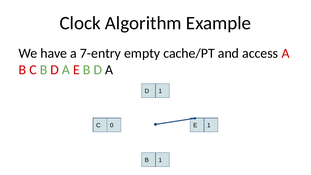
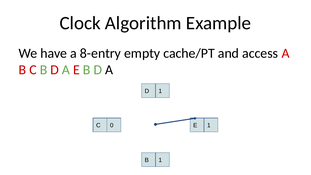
7-entry: 7-entry -> 8-entry (100, 53)
